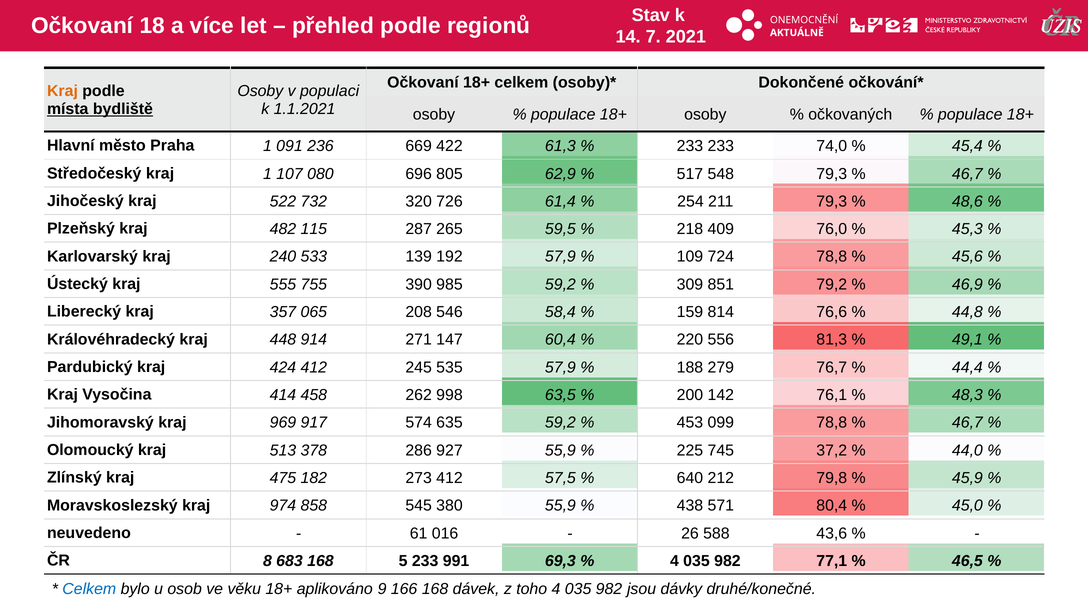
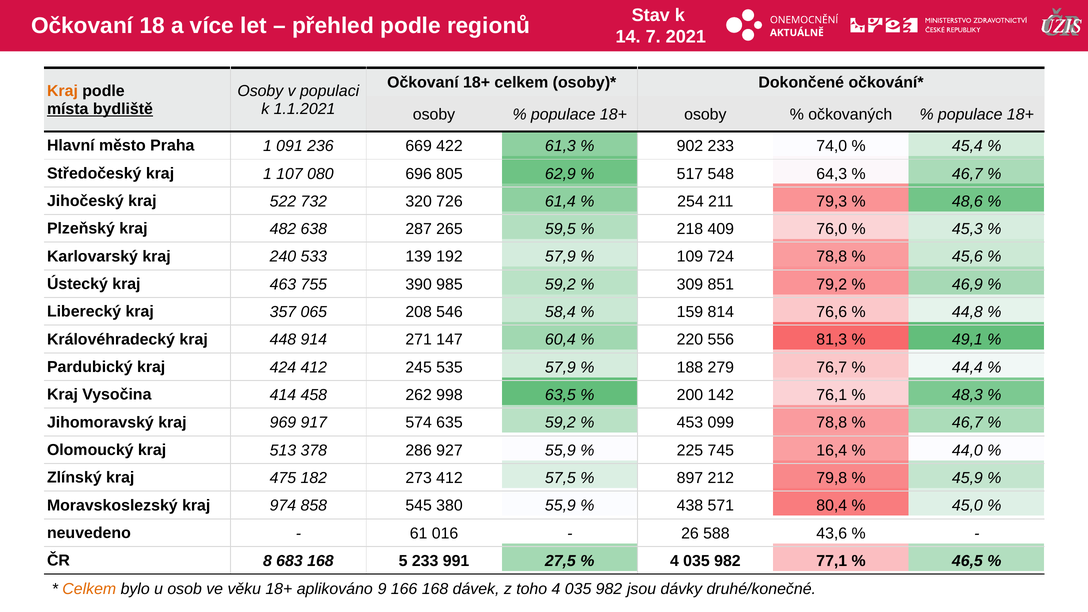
233: 233 -> 902 (690, 146)
548 79,3: 79,3 -> 64,3 (832, 174)
115: 115 -> 638 (314, 229)
555: 555 -> 463 (283, 284)
37,2: 37,2 -> 16,4 (832, 450)
640: 640 -> 897 (690, 478)
69,3: 69,3 -> 27,5 (560, 561)
Celkem colour: blue -> orange (89, 589)
